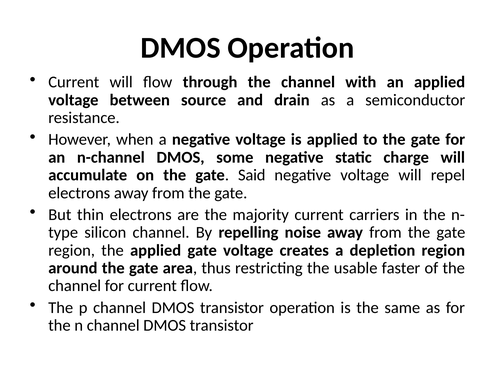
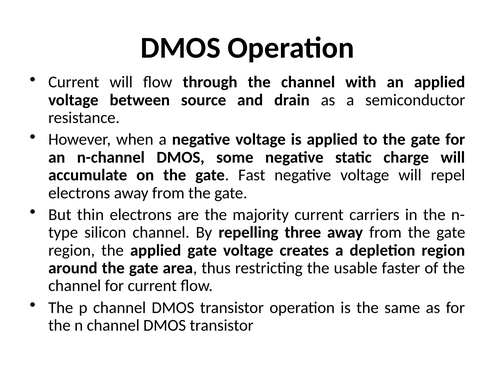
Said: Said -> Fast (252, 175)
noise: noise -> three (303, 233)
